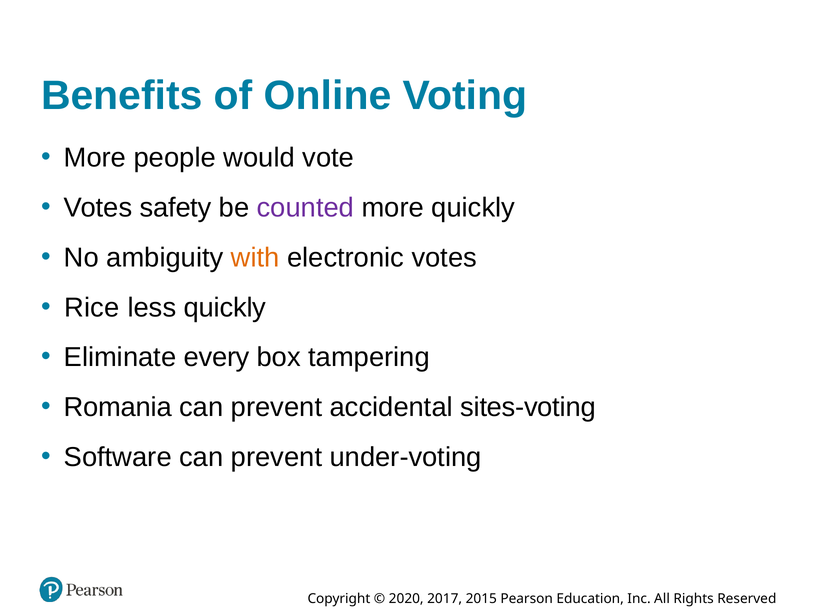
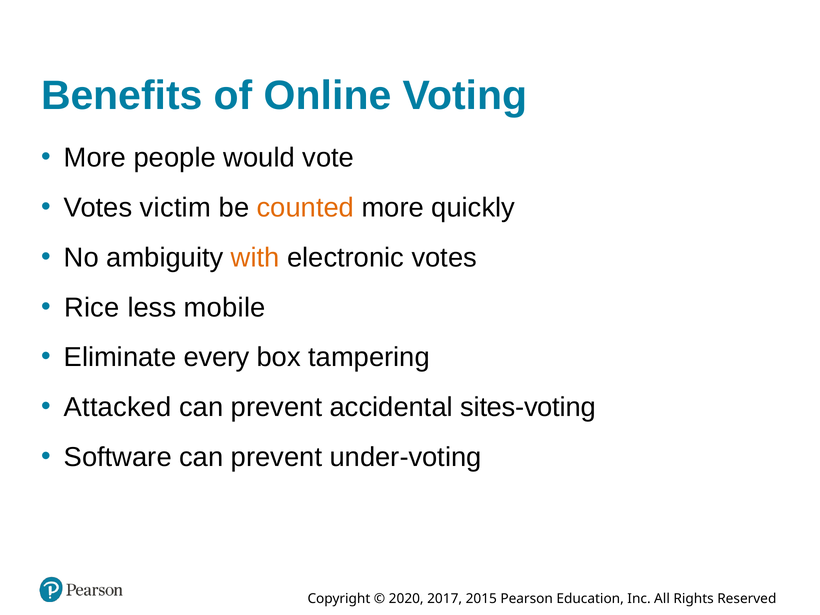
safety: safety -> victim (175, 208)
counted colour: purple -> orange (305, 208)
less quickly: quickly -> mobile (225, 308)
Romania: Romania -> Attacked (118, 407)
